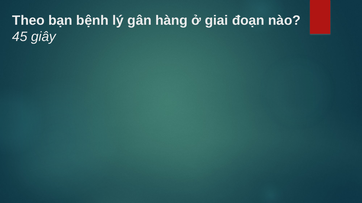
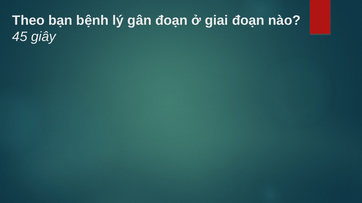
gân hàng: hàng -> đoạn (172, 21)
